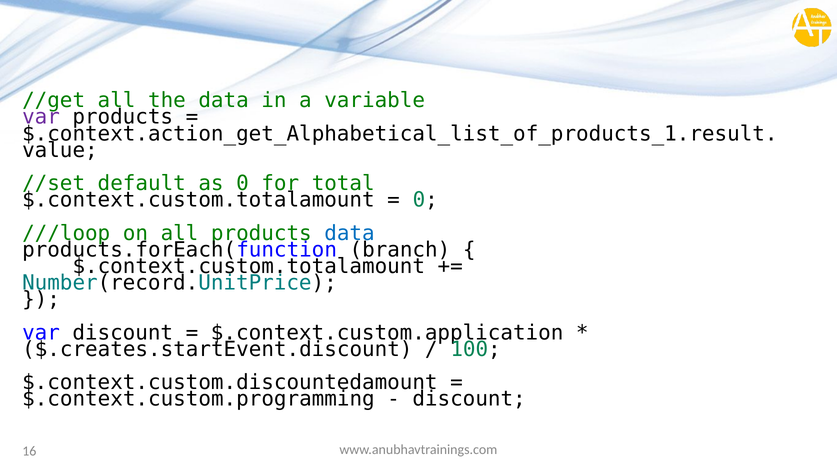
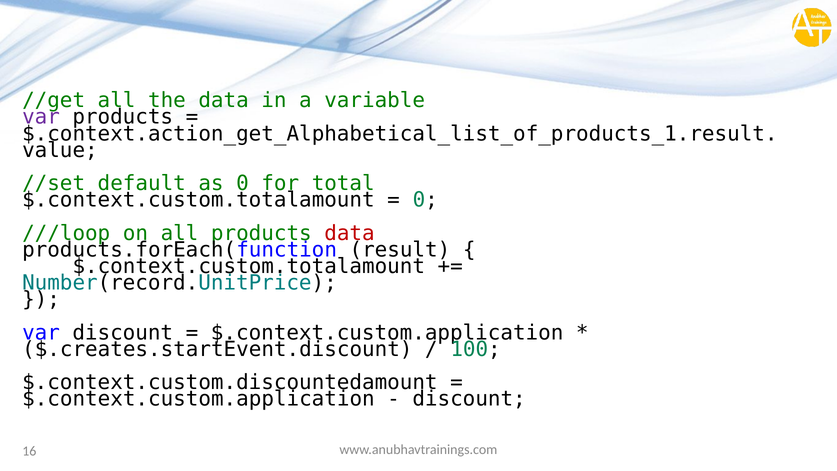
data colour: blue -> red (349, 233)
branch: branch -> result (400, 250)
$.context.custom.programming: $.context.custom.programming -> $.context.custom.application (198, 399)
